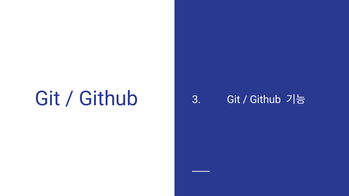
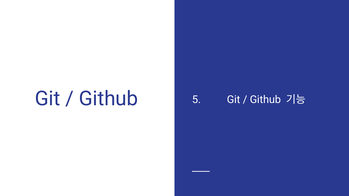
3: 3 -> 5 (196, 100)
